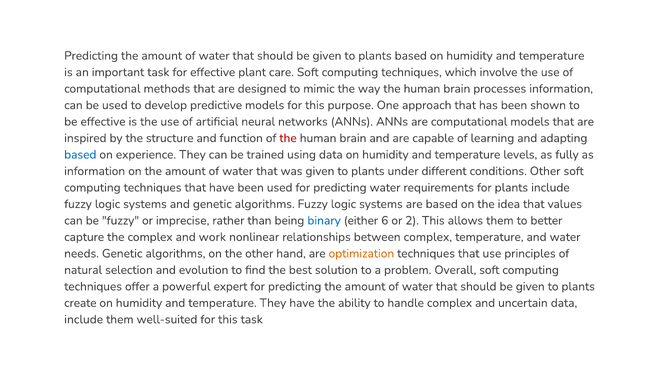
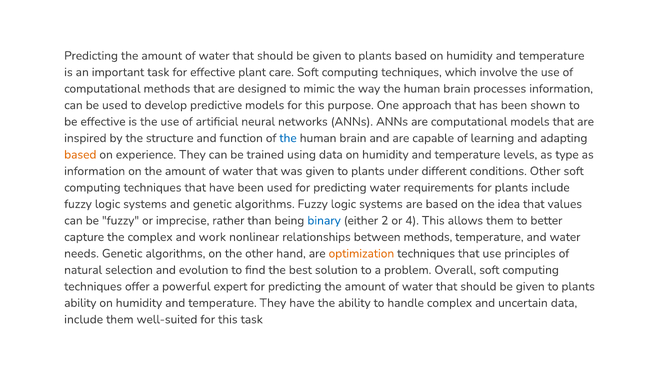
the colour: red -> blue (288, 138)
based colour: blue -> orange (80, 154)
fully: fully -> type (567, 154)
6: 6 -> 2 (385, 220)
2: 2 -> 4 (412, 220)
between complex: complex -> methods (428, 237)
create: create -> ability (80, 302)
